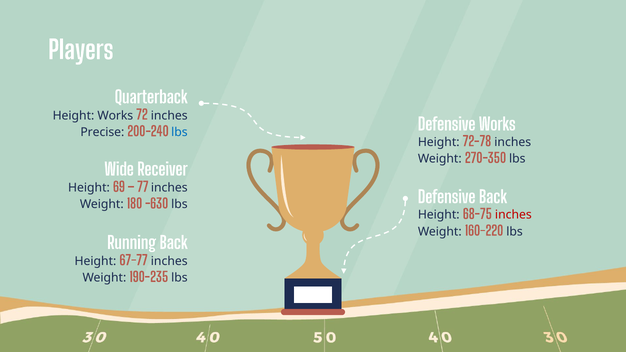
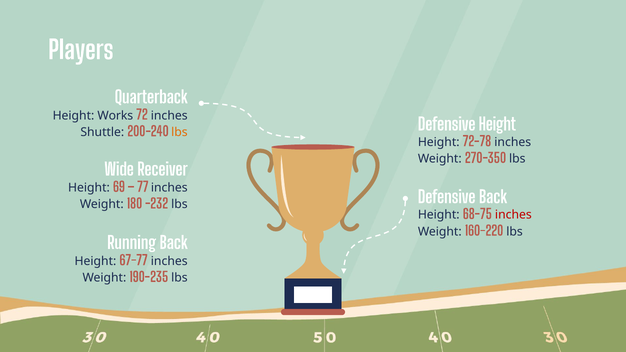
Defensive Works: Works -> Height (497, 125)
Precise: Precise -> Shuttle (102, 132)
lbs colour: blue -> orange (179, 132)
-630: -630 -> -232 (157, 204)
